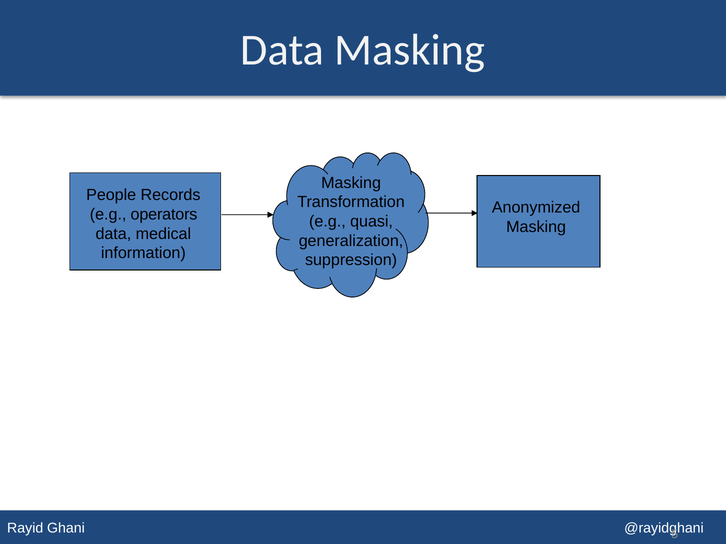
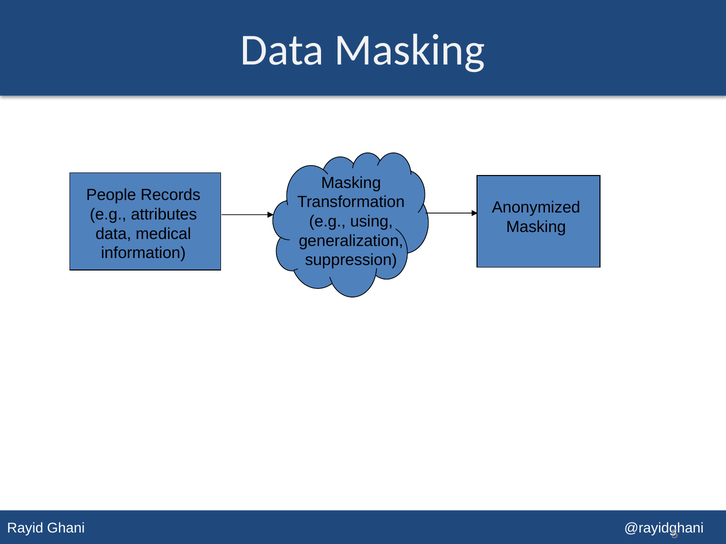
operators: operators -> attributes (164, 215)
quasi: quasi -> using (372, 222)
